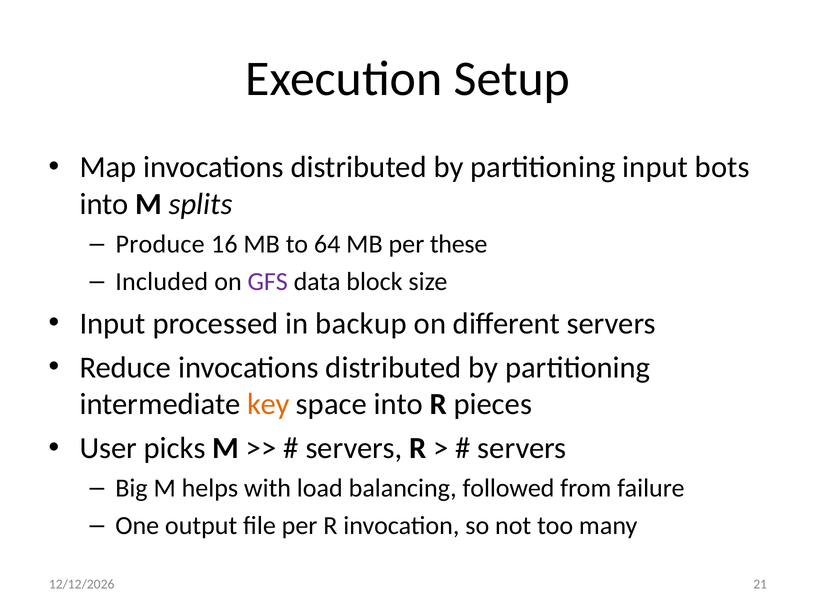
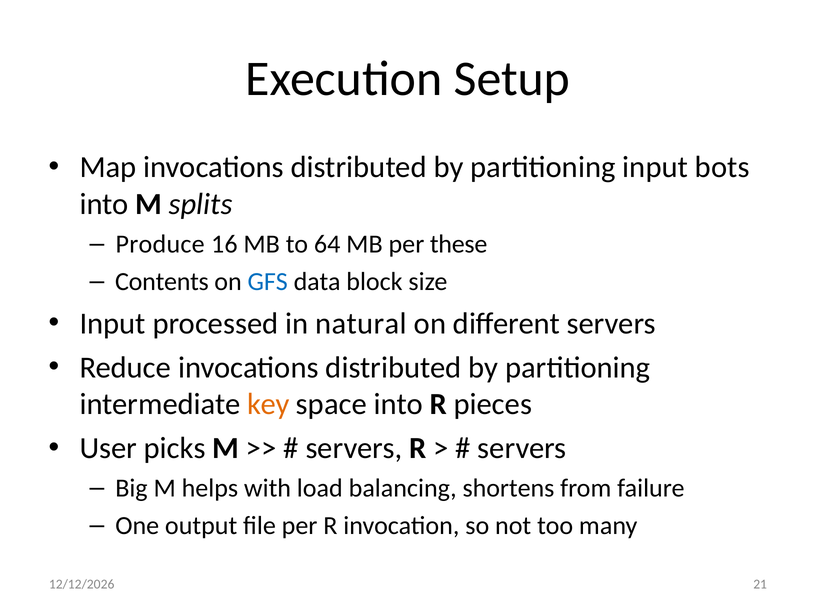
Included: Included -> Contents (162, 282)
GFS colour: purple -> blue (268, 282)
backup: backup -> natural (361, 323)
followed: followed -> shortens (508, 488)
